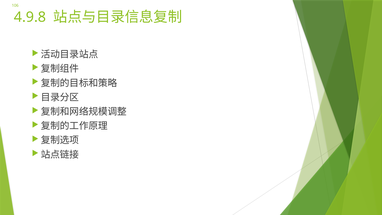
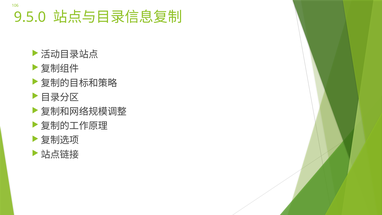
4.9.8: 4.9.8 -> 9.5.0 (30, 17)
